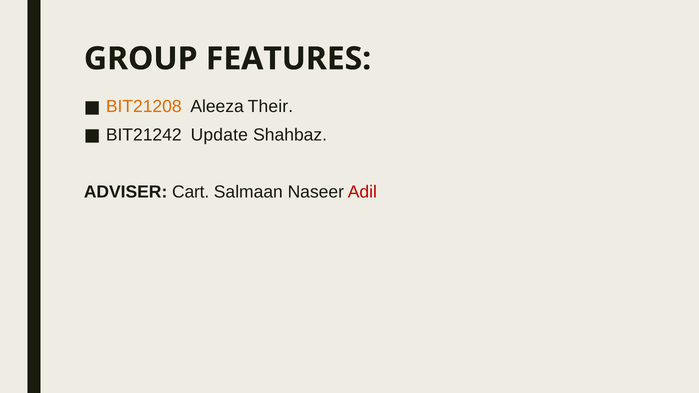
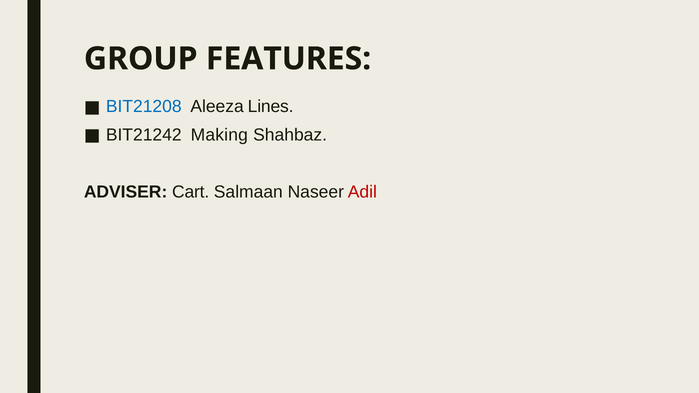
BIT21208 colour: orange -> blue (144, 107)
Their: Their -> Lines (271, 107)
Update: Update -> Making (219, 135)
